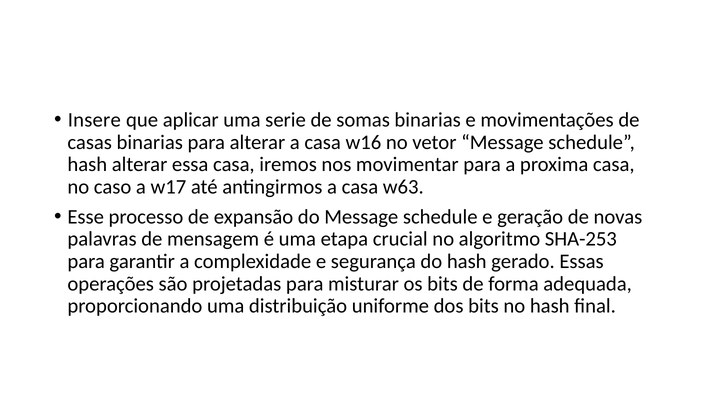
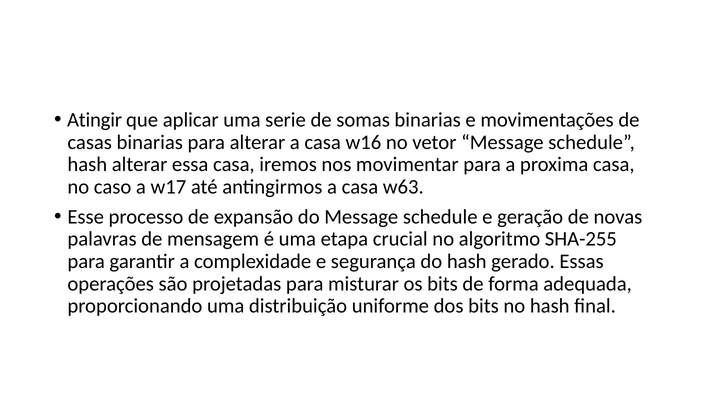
Insere: Insere -> Atingir (95, 120)
SHA-253: SHA-253 -> SHA-255 (581, 239)
